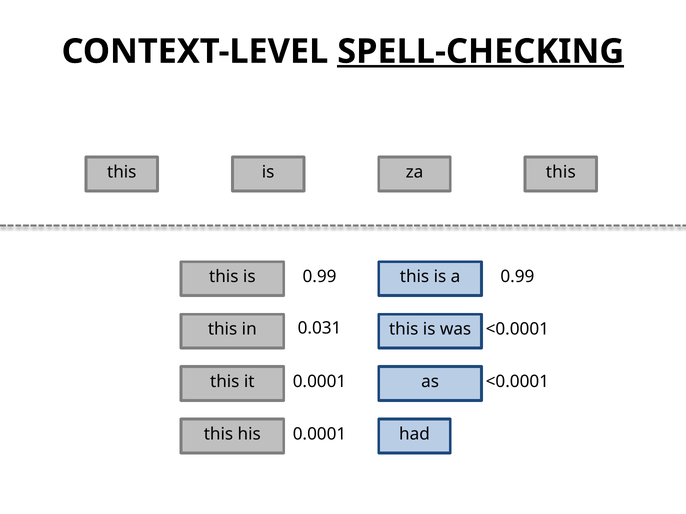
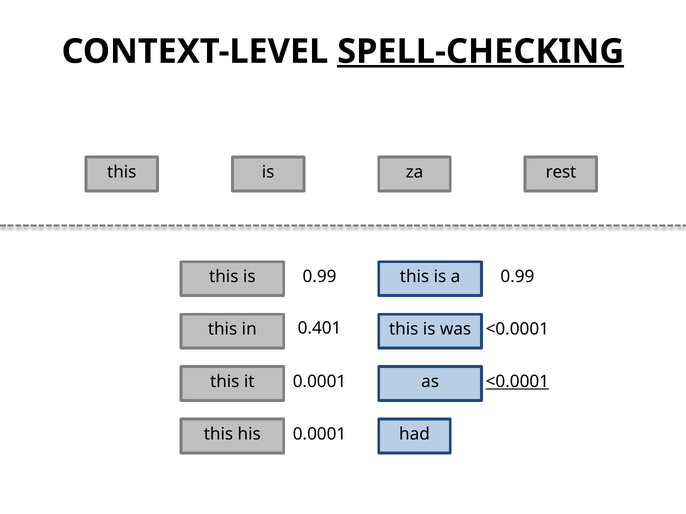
za this: this -> rest (561, 172)
0.031: 0.031 -> 0.401 (320, 328)
<0.0001 underline: none -> present (517, 382)
